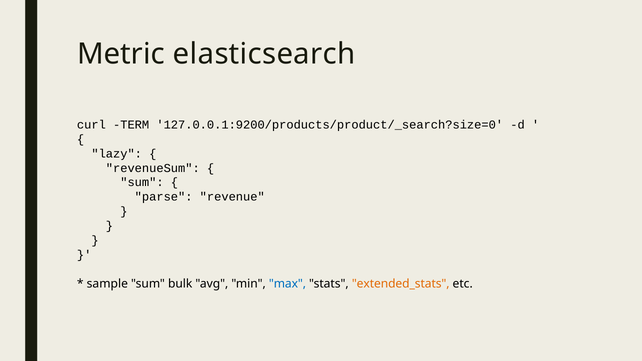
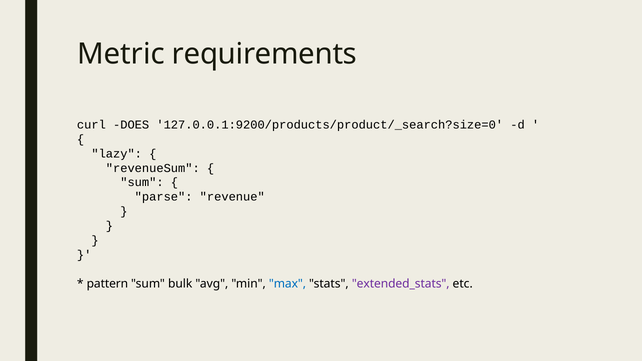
elasticsearch: elasticsearch -> requirements (264, 54)
TERM: TERM -> DOES (131, 125)
sample: sample -> pattern (107, 284)
extended_stats colour: orange -> purple (401, 284)
